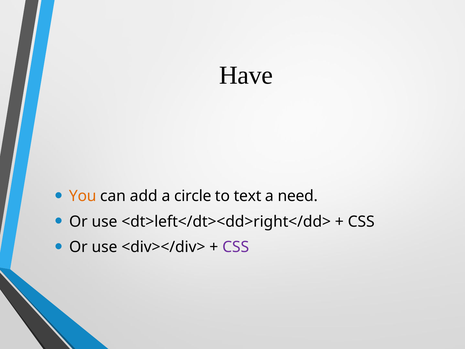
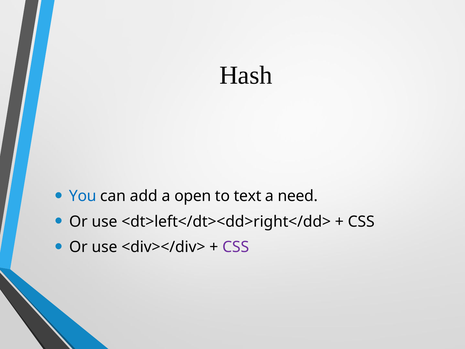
Have: Have -> Hash (246, 75)
You colour: orange -> blue (83, 196)
circle: circle -> open (193, 196)
